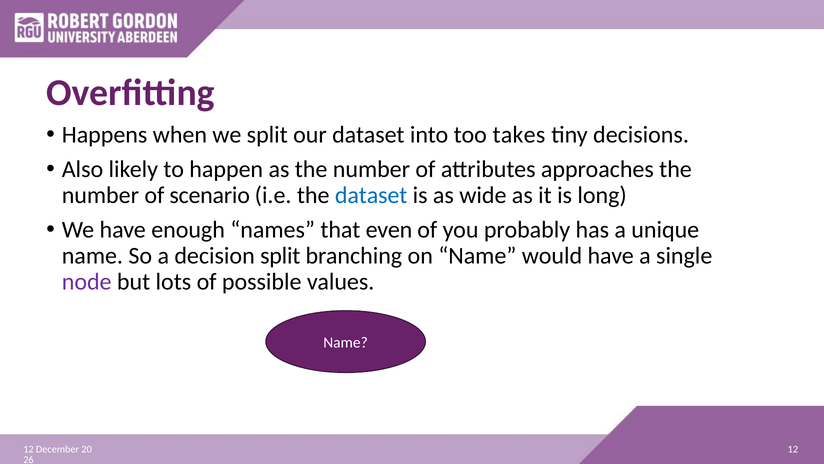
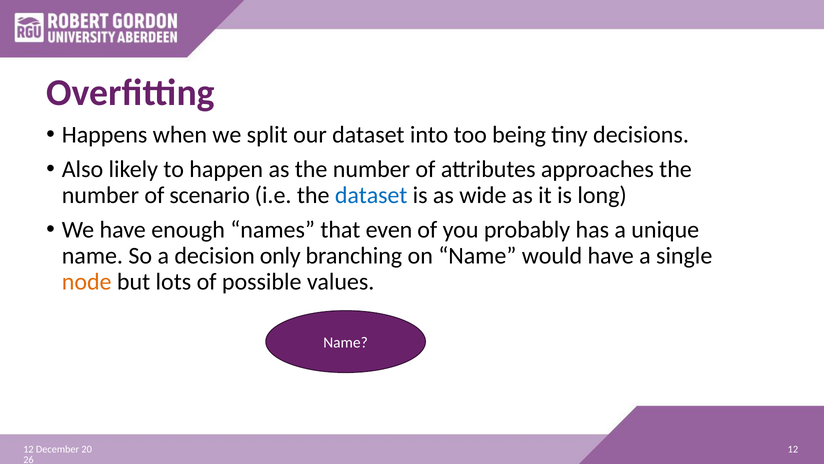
takes: takes -> being (519, 135)
decision split: split -> only (280, 256)
node colour: purple -> orange (87, 282)
